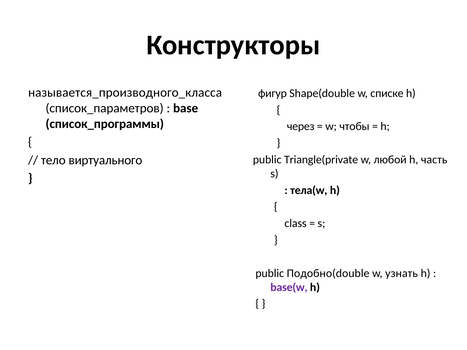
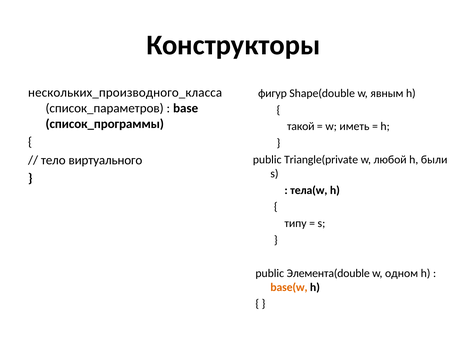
называется_производного_класса: называется_производного_класса -> нескольких_производного_класса (125, 93)
списке: списке -> явным (387, 93)
через: через -> такой (301, 127)
чтобы: чтобы -> иметь (354, 127)
часть: часть -> были (434, 160)
class: class -> типу (296, 224)
Подобно(double: Подобно(double -> Элемента(double (328, 273)
узнать: узнать -> одном (402, 273)
base(w colour: purple -> orange (289, 287)
